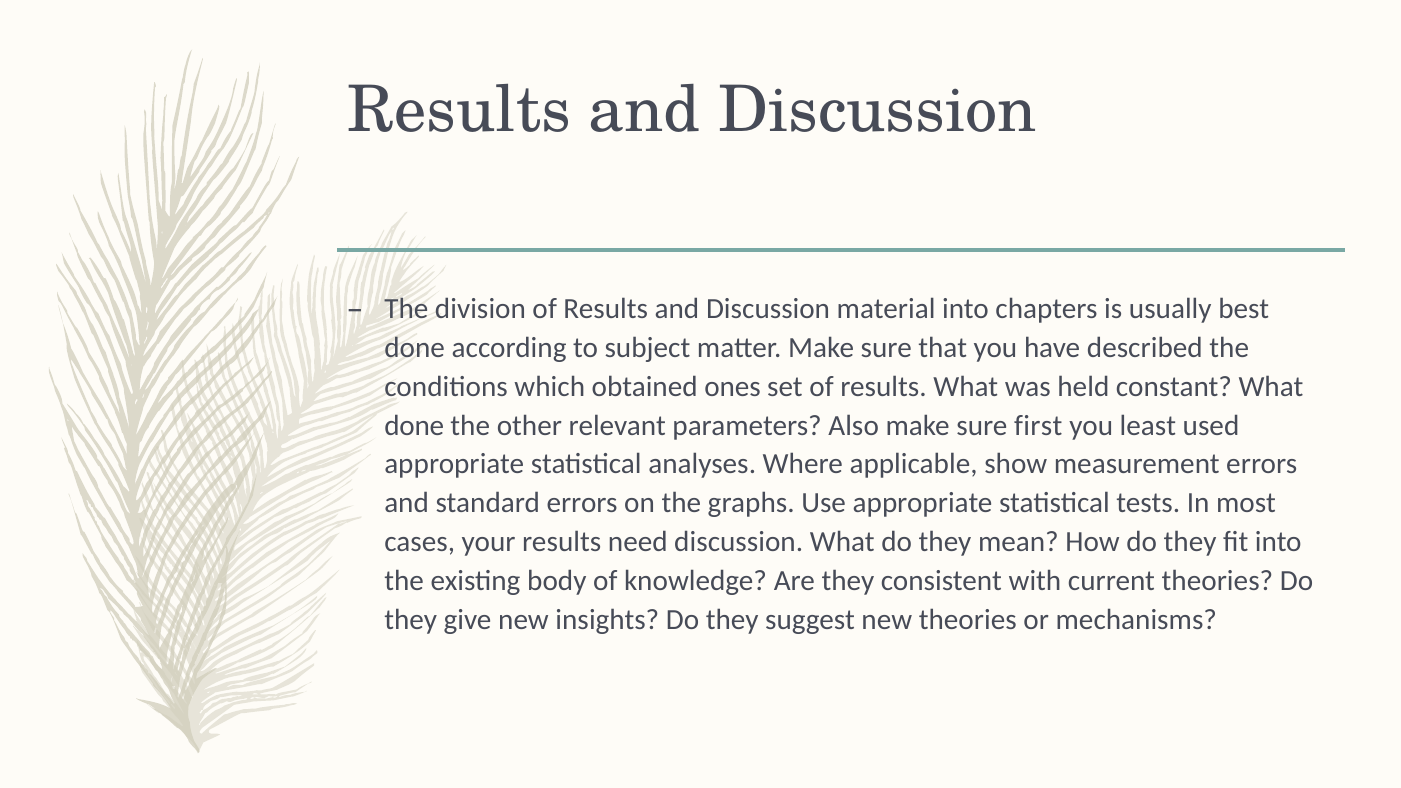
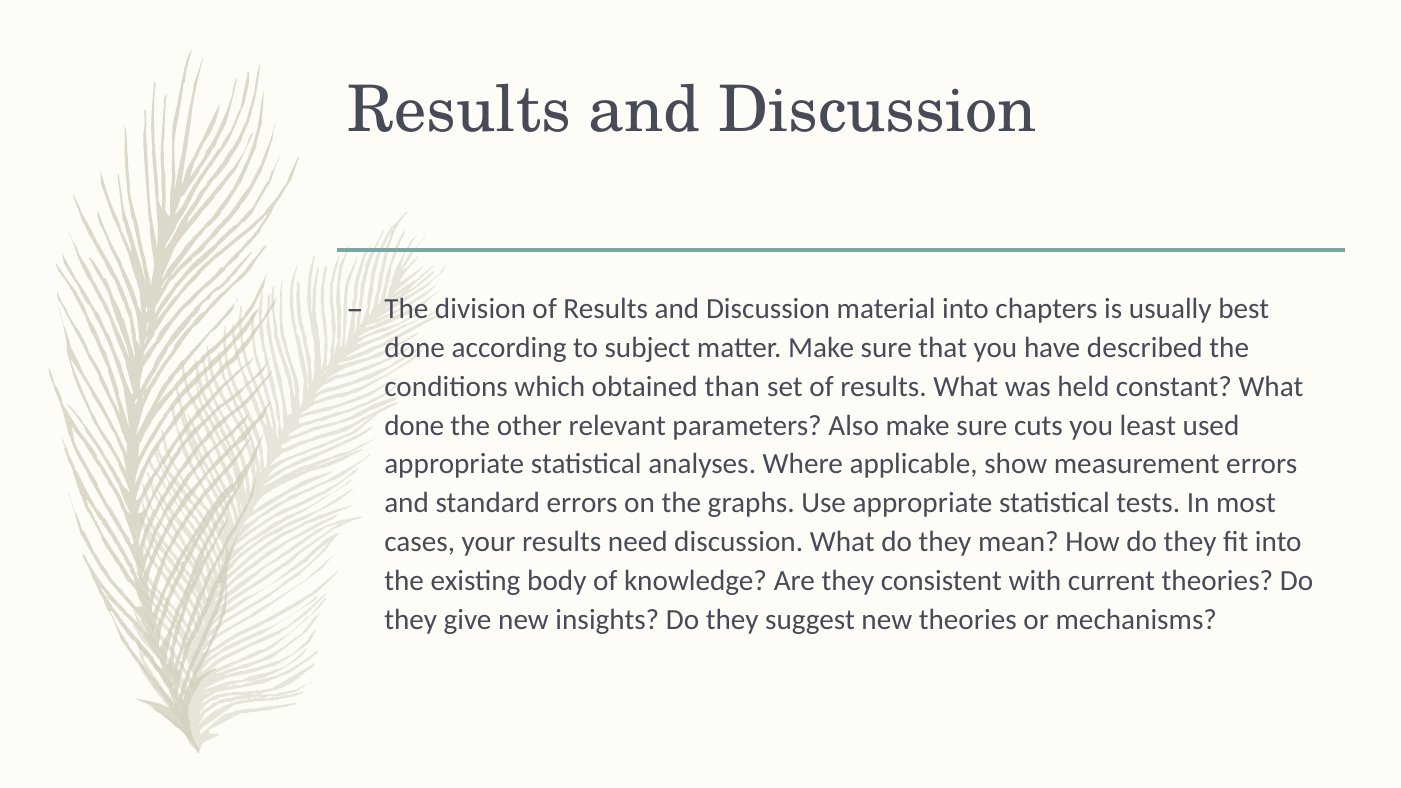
ones: ones -> than (732, 387)
first: first -> cuts (1038, 426)
